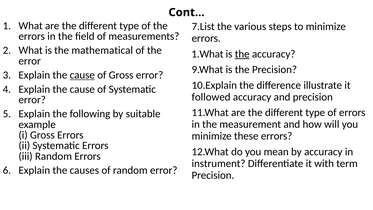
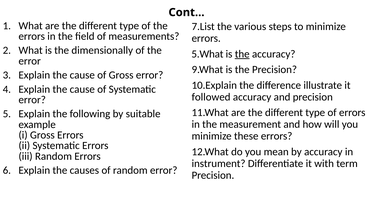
mathematical: mathematical -> dimensionally (102, 50)
1.What: 1.What -> 5.What (207, 54)
cause underline: present -> none (82, 75)
